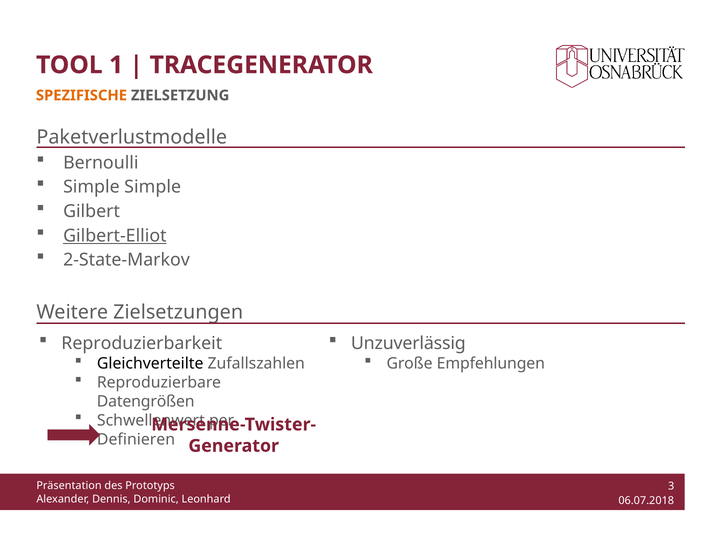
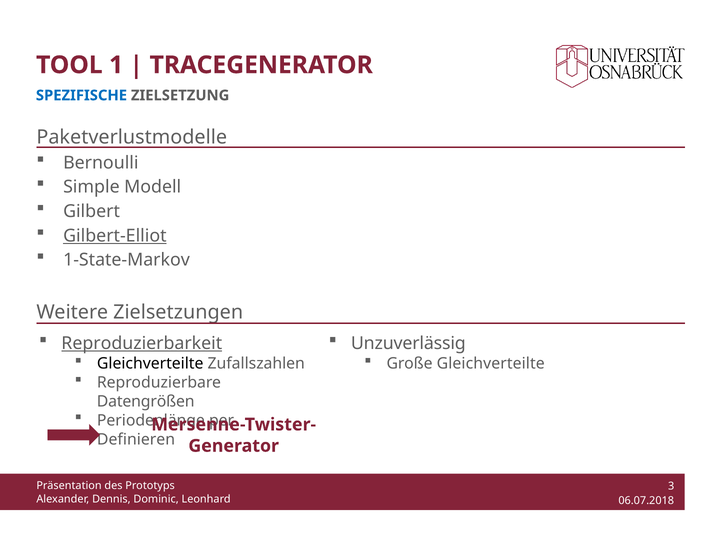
SPEZIFISCHE colour: orange -> blue (81, 95)
Simple Simple: Simple -> Modell (153, 187)
2-State-Markov: 2-State-Markov -> 1-State-Markov (126, 260)
Reproduzierbarkeit underline: none -> present (142, 343)
Große Empfehlungen: Empfehlungen -> Gleichverteilte (491, 363)
Schwellenwert: Schwellenwert -> Periodenlänge (151, 420)
